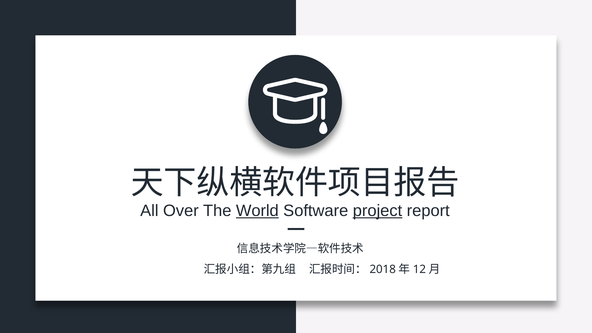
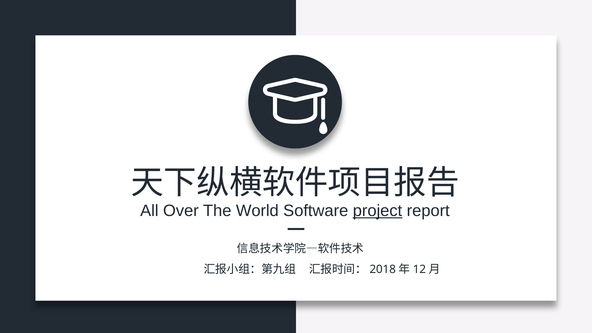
World underline: present -> none (257, 211)
